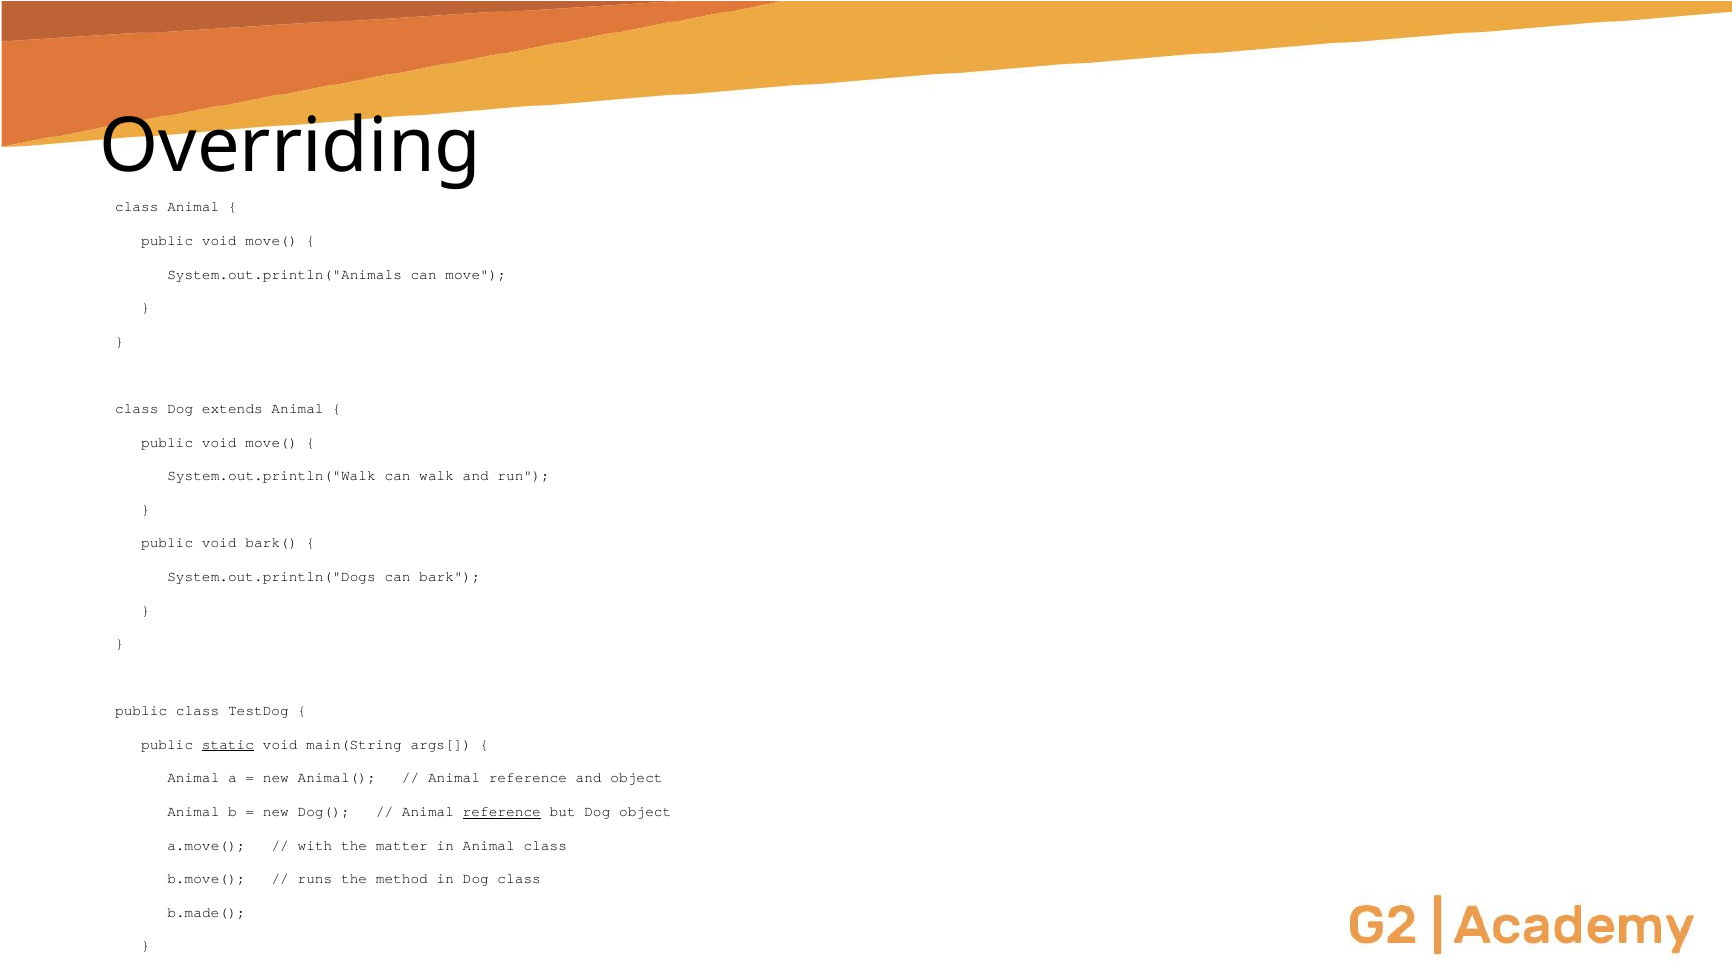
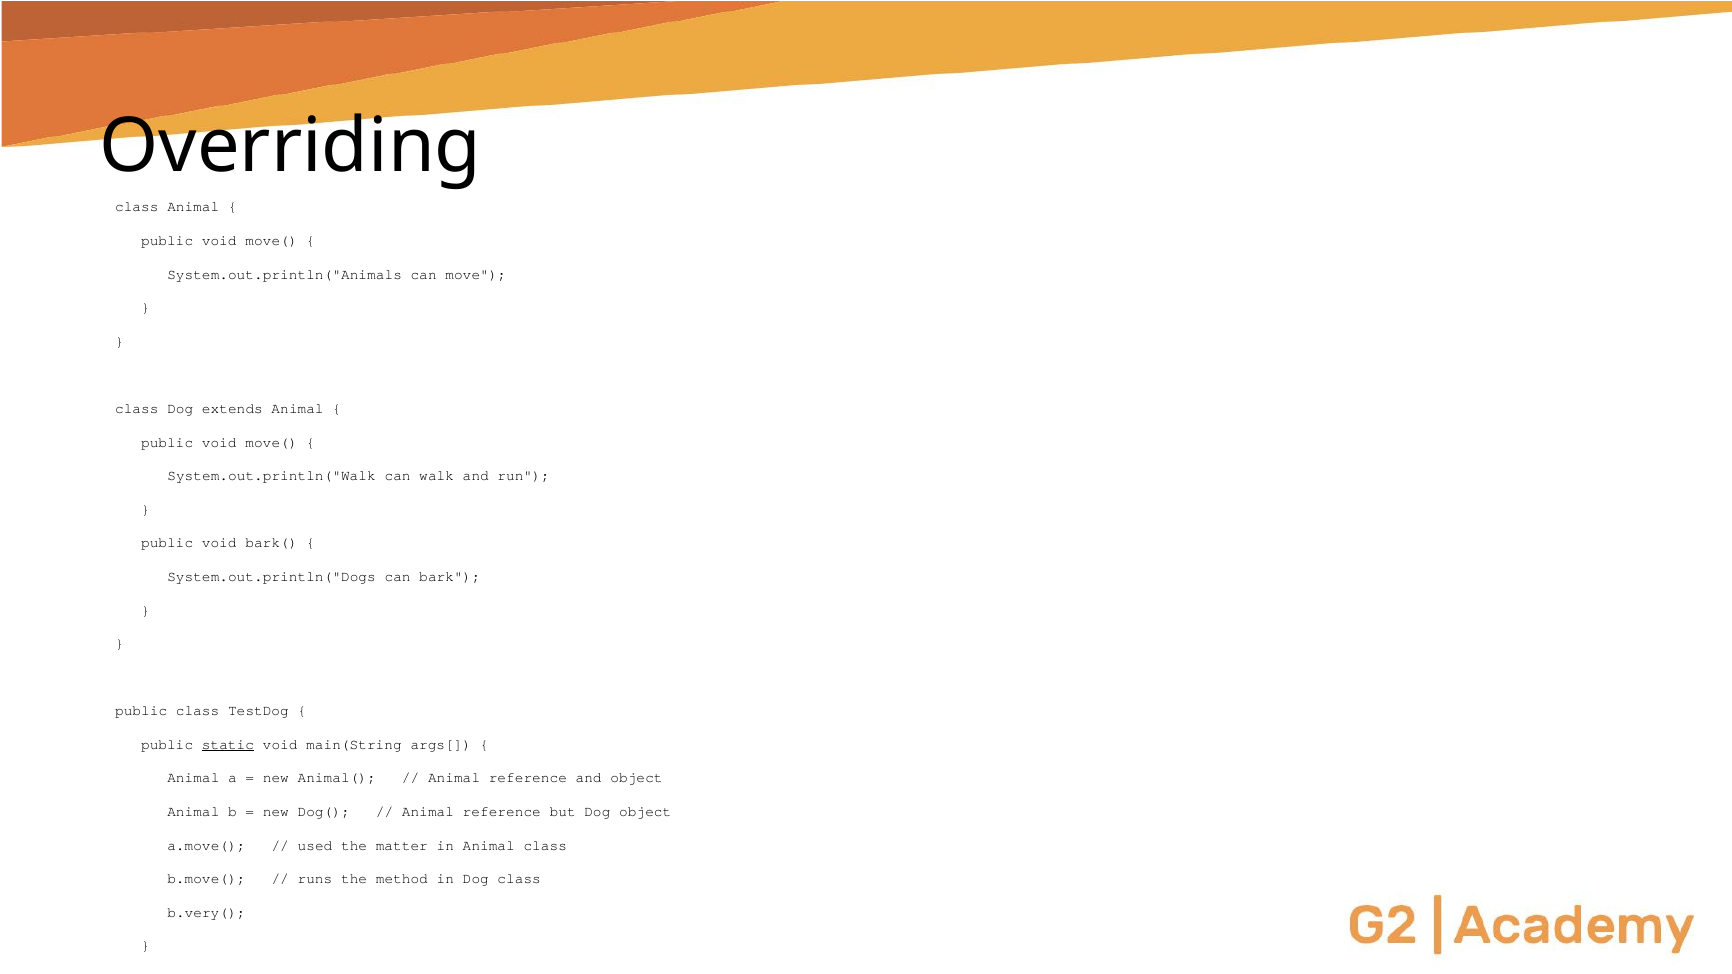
reference underline: present -> none (502, 812)
with: with -> used (315, 846)
b.made(: b.made( -> b.very( (206, 913)
